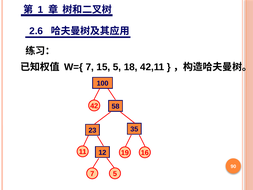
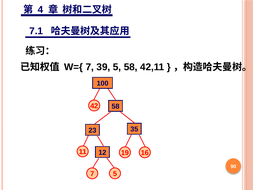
1: 1 -> 4 (41, 10)
2.6: 2.6 -> 7.1 (36, 31)
15: 15 -> 39 (103, 67)
5 18: 18 -> 58 (131, 67)
